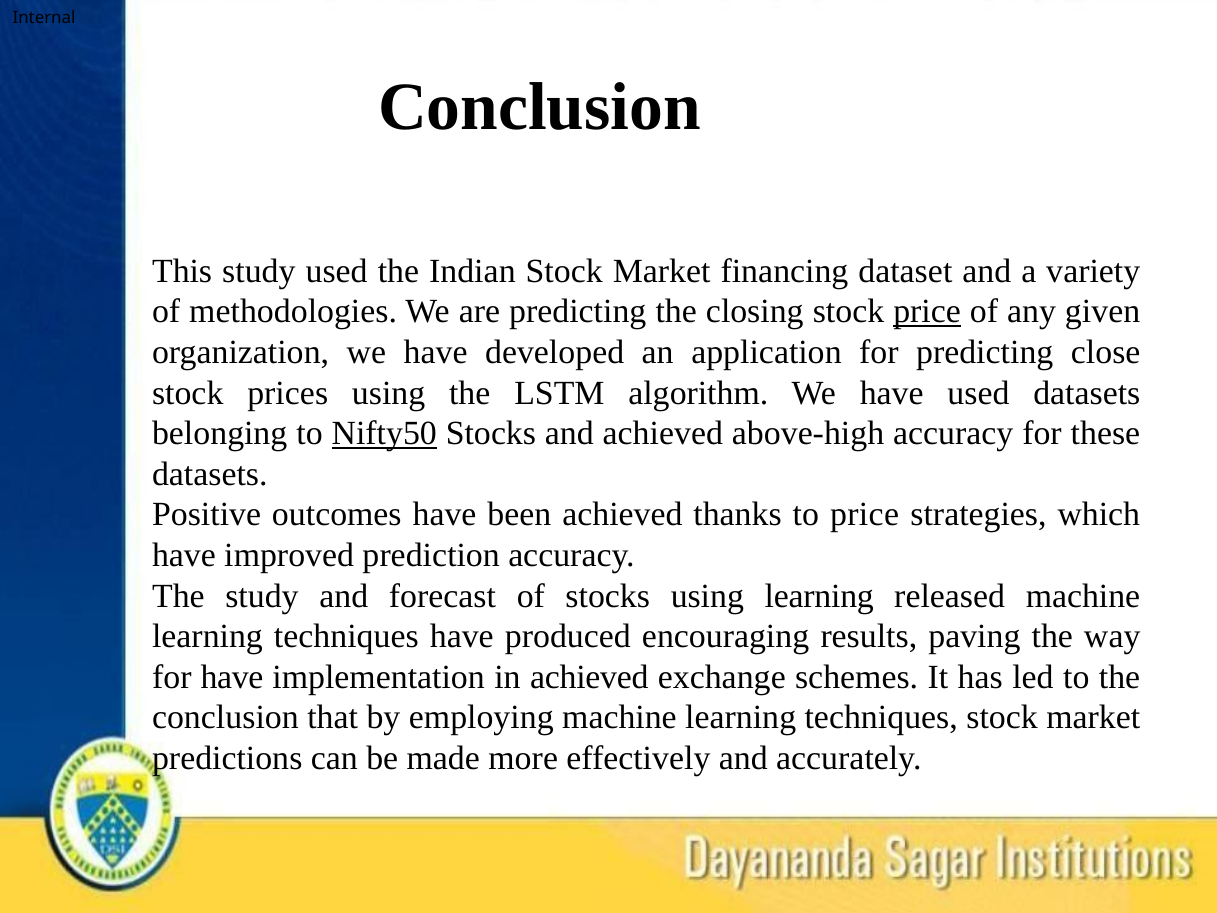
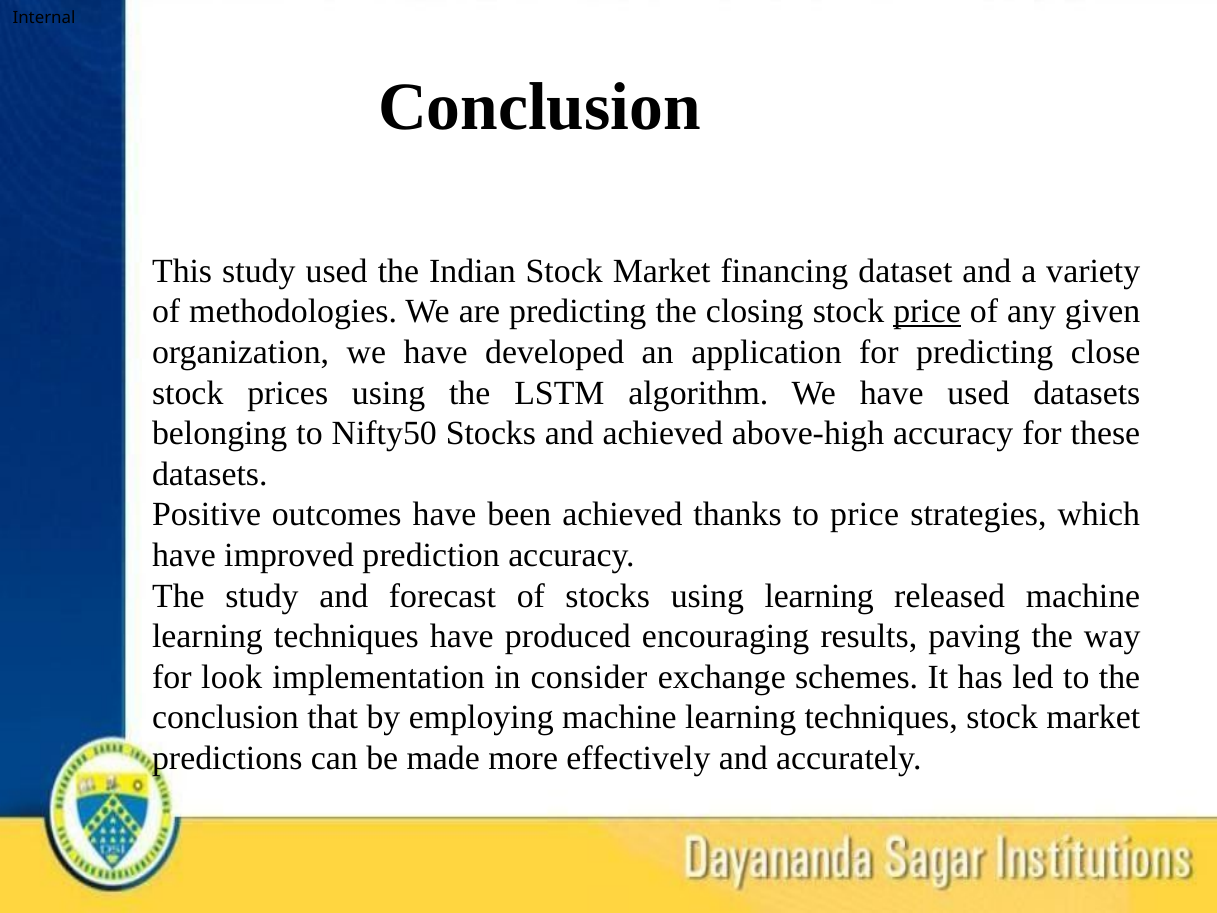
Nifty50 underline: present -> none (384, 433)
for have: have -> look (232, 677)
in achieved: achieved -> consider (589, 677)
